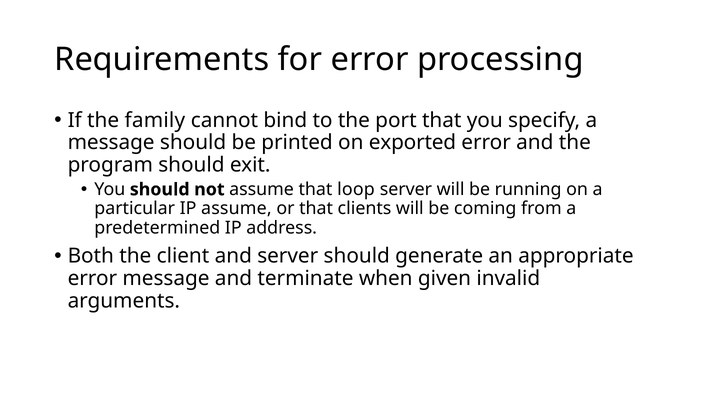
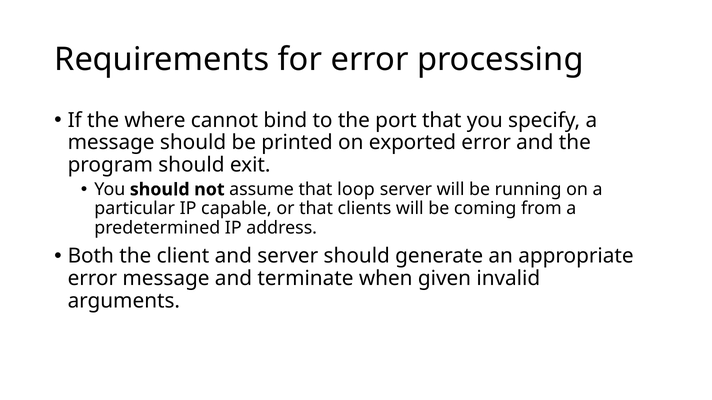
family: family -> where (155, 120)
IP assume: assume -> capable (236, 209)
